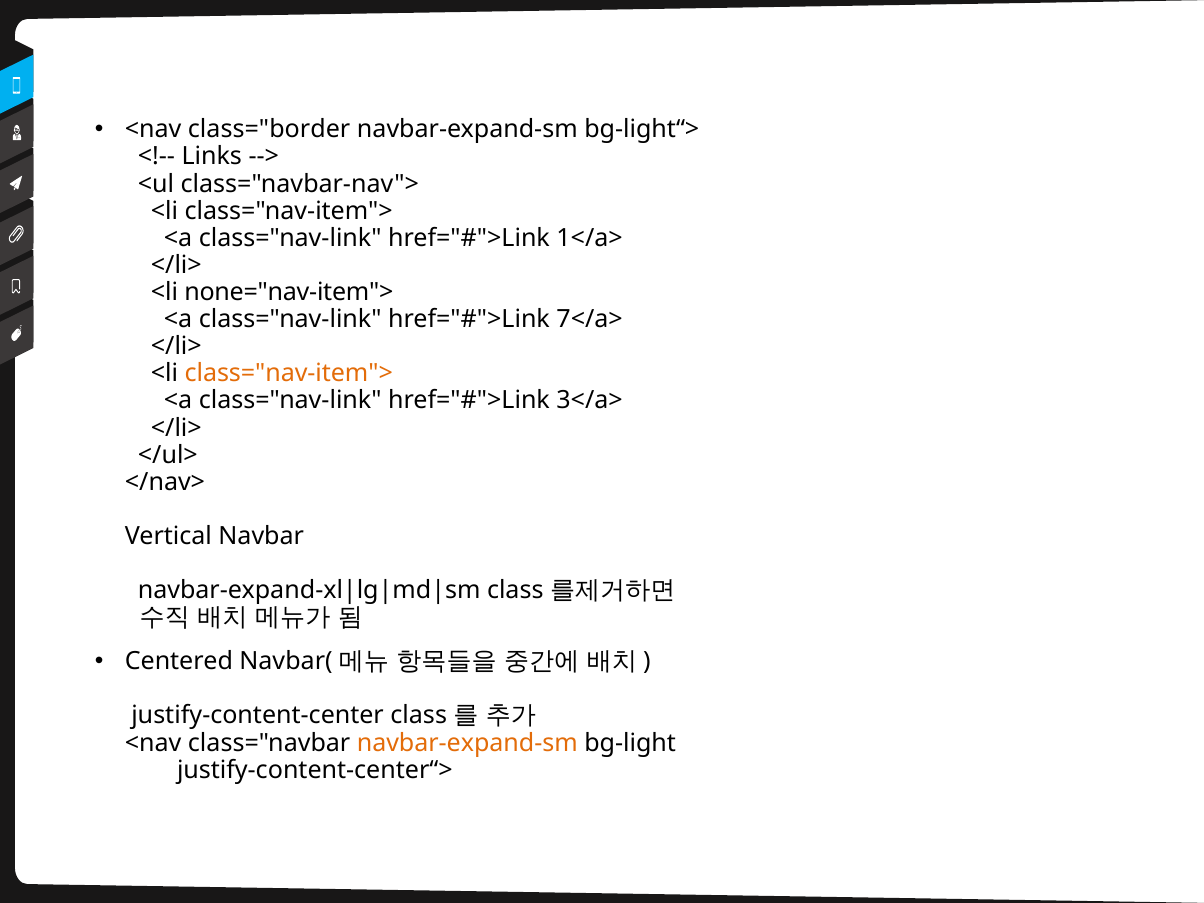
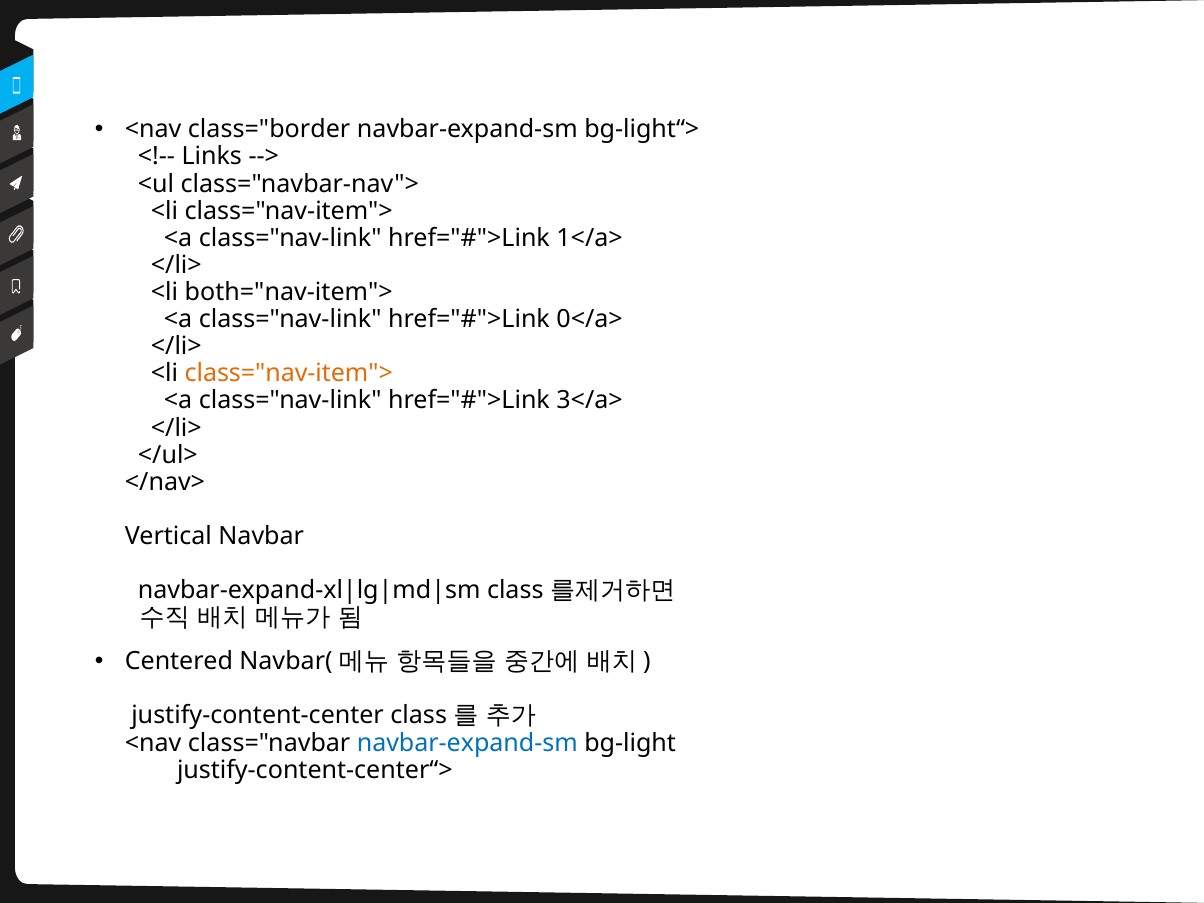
none="nav-item">: none="nav-item"> -> both="nav-item"> (289, 292)
7</a>: 7</a> -> 0</a> (590, 319)
navbar-expand-sm colour: orange -> blue (467, 743)
